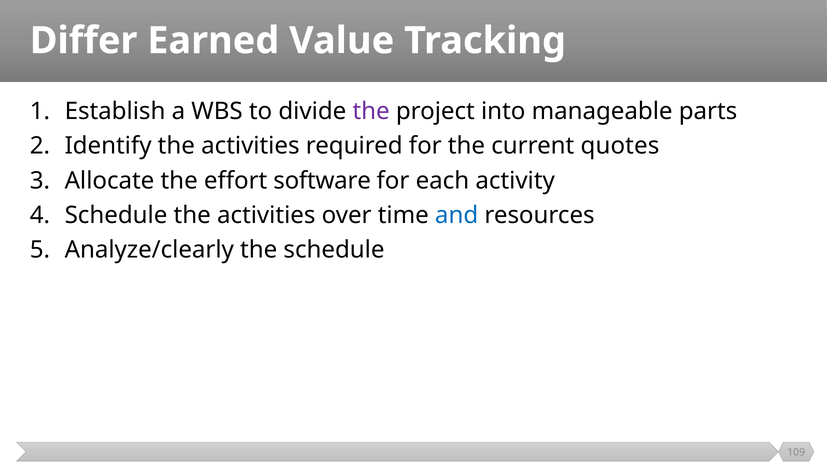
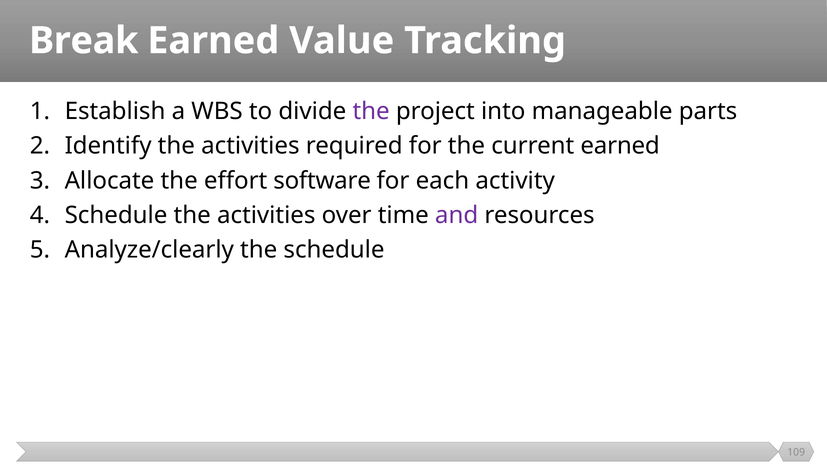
Differ: Differ -> Break (84, 41)
current quotes: quotes -> earned (620, 146)
and colour: blue -> purple (457, 215)
